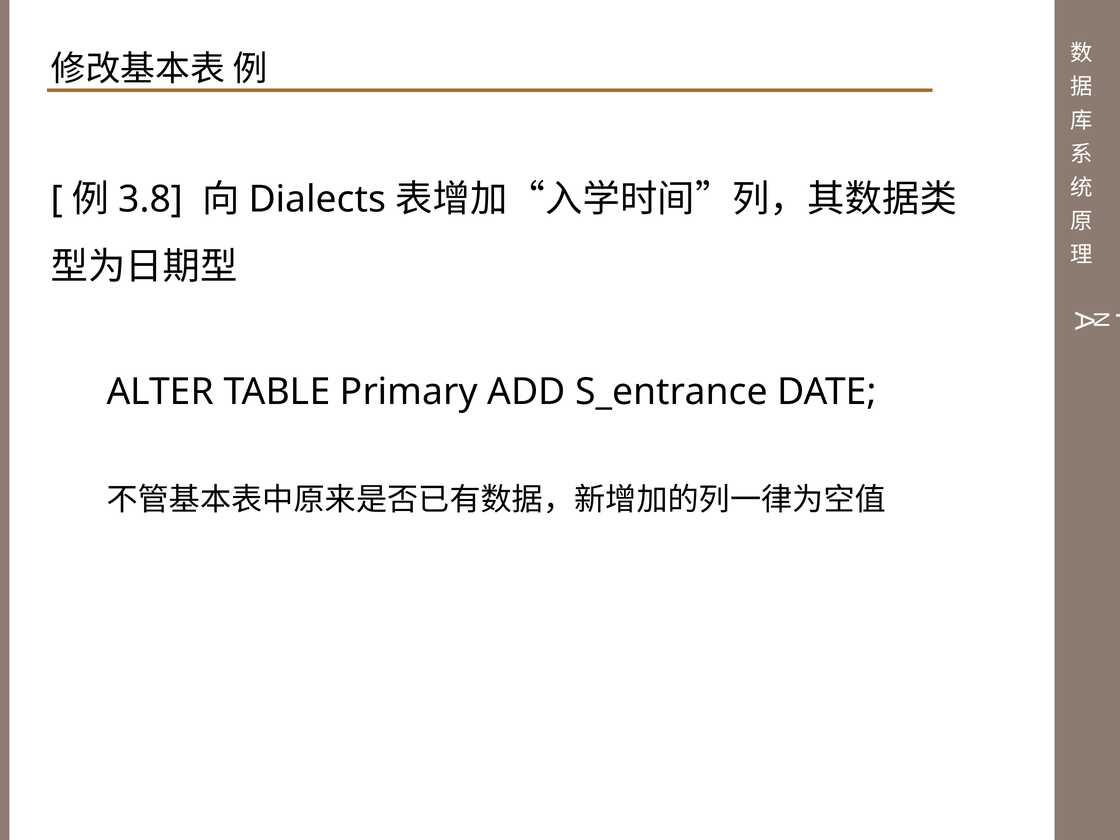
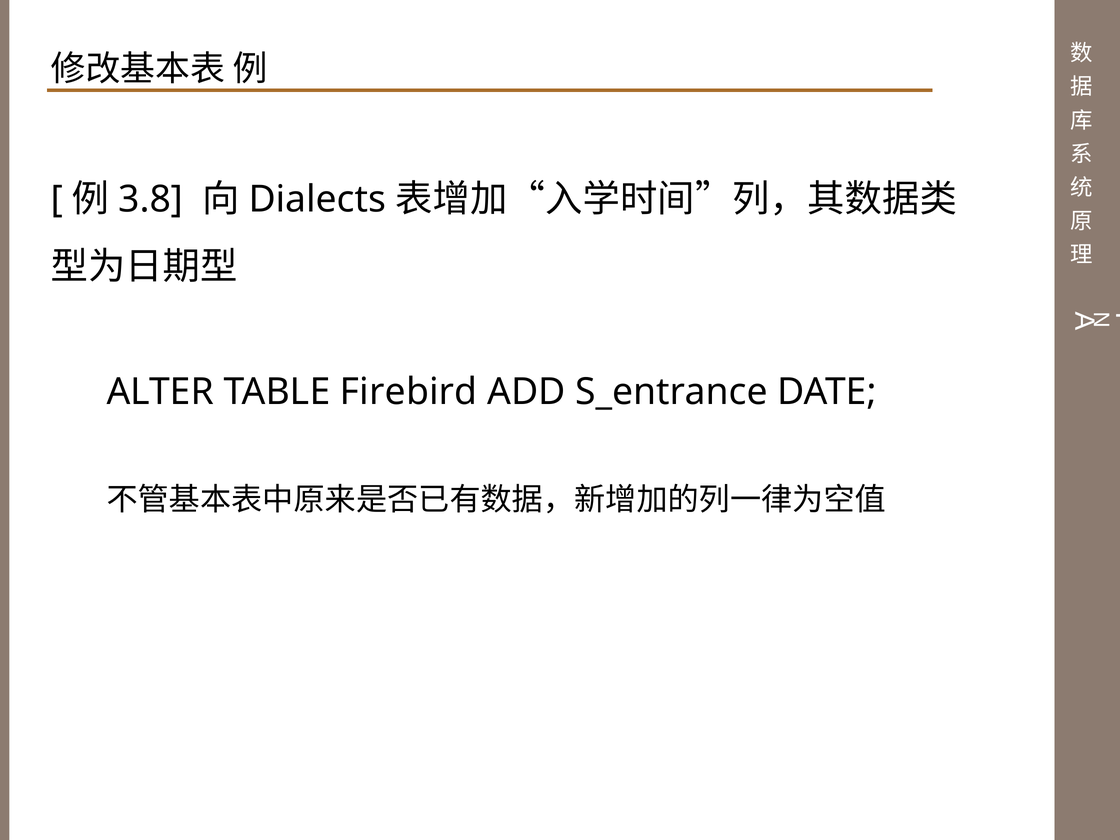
Primary: Primary -> Firebird (409, 392)
